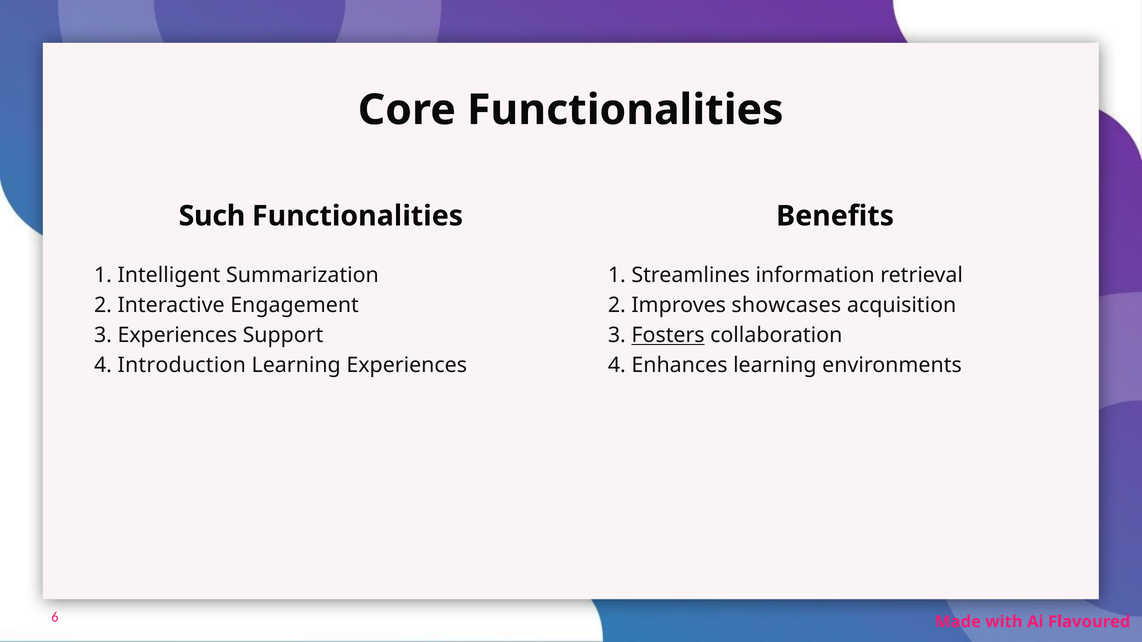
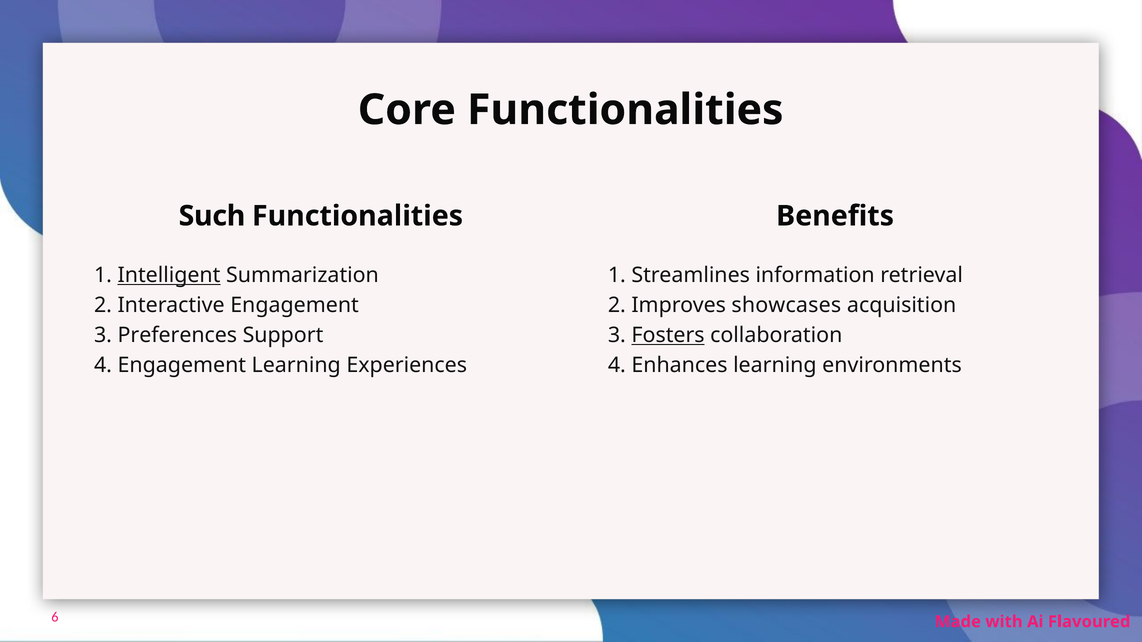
Intelligent underline: none -> present (169, 276)
3 Experiences: Experiences -> Preferences (177, 335)
4 Introduction: Introduction -> Engagement (182, 365)
